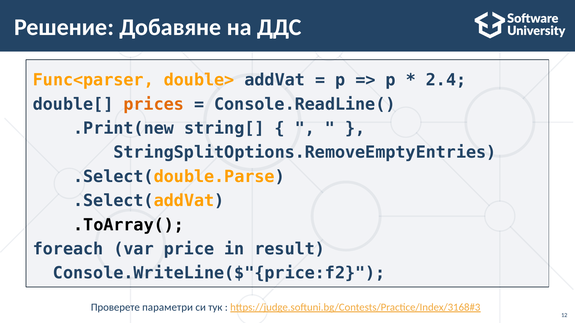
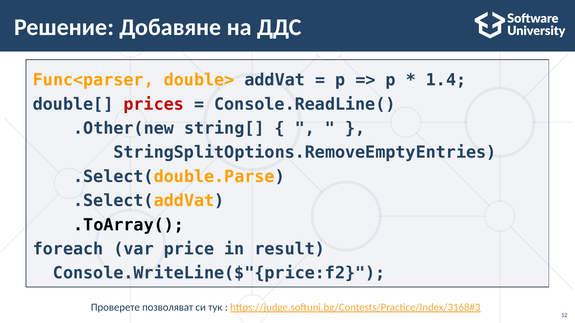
2.4: 2.4 -> 1.4 (446, 80)
prices colour: orange -> red (154, 104)
.Print(new: .Print(new -> .Other(new (124, 129)
параметри: параметри -> позволяват (168, 308)
